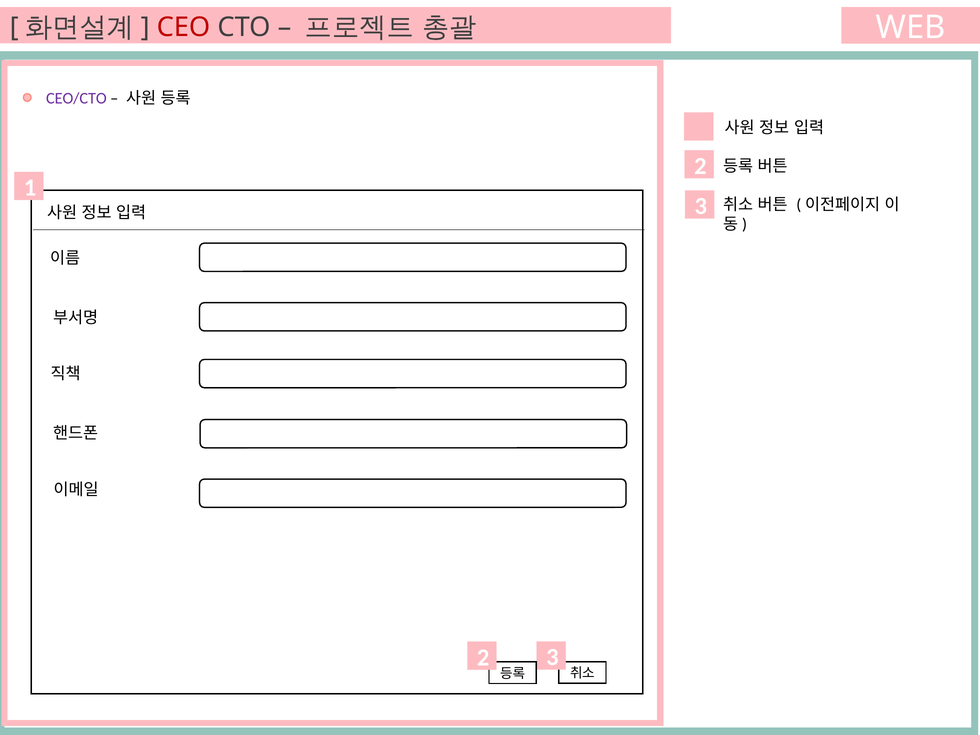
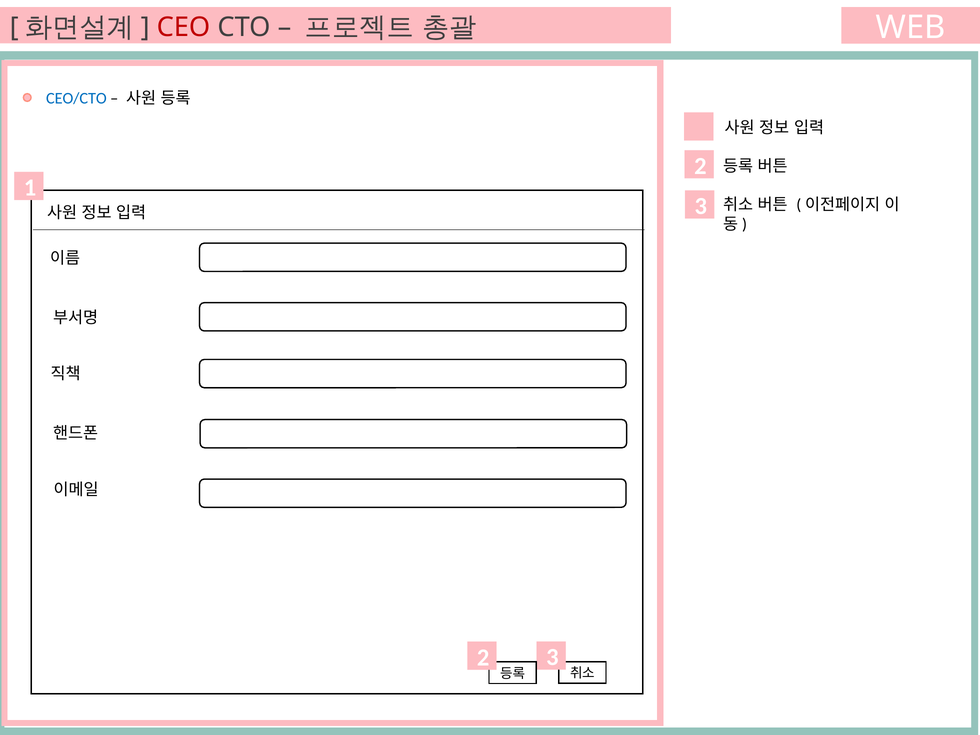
CEO/CTO colour: purple -> blue (76, 98)
